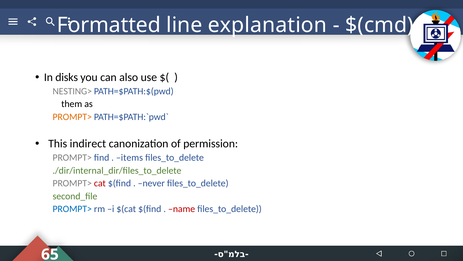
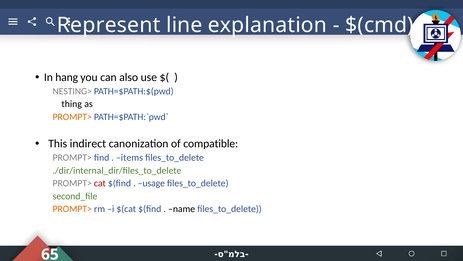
Formatted: Formatted -> Represent (109, 25)
disks: disks -> hang (67, 77)
them: them -> thing (72, 104)
permission: permission -> compatible (211, 143)
never: never -> usage (151, 183)
PROMPT> colour: blue -> orange (72, 209)
name colour: red -> black (182, 209)
